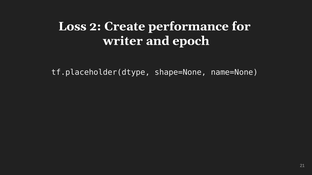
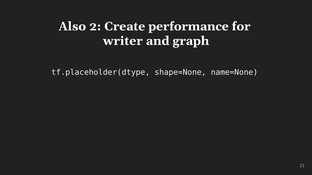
Loss: Loss -> Also (72, 26)
epoch: epoch -> graph (191, 41)
